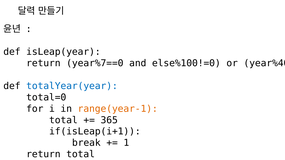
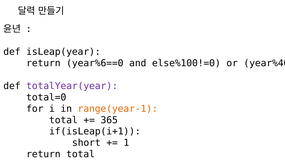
year%7==0: year%7==0 -> year%6==0 (95, 63)
totalYear(year colour: blue -> purple (72, 86)
break: break -> short (86, 143)
